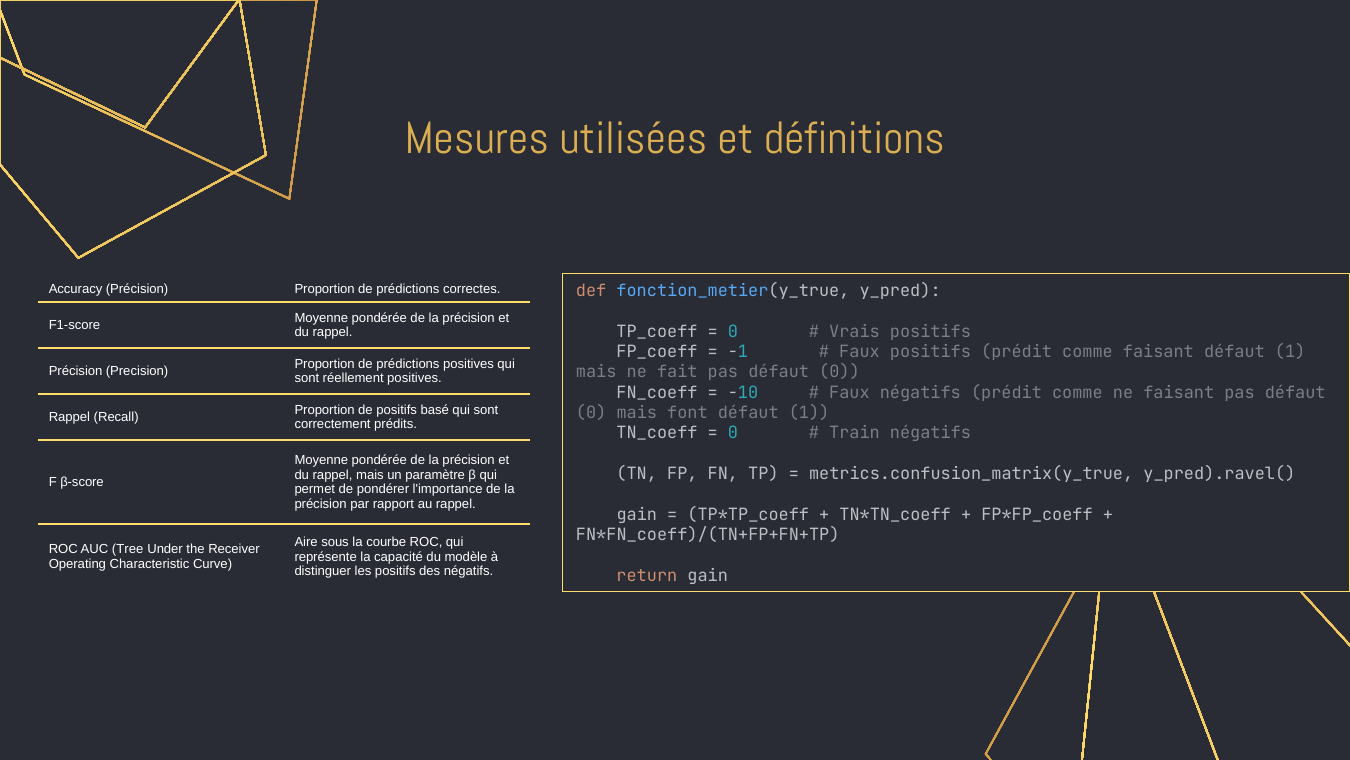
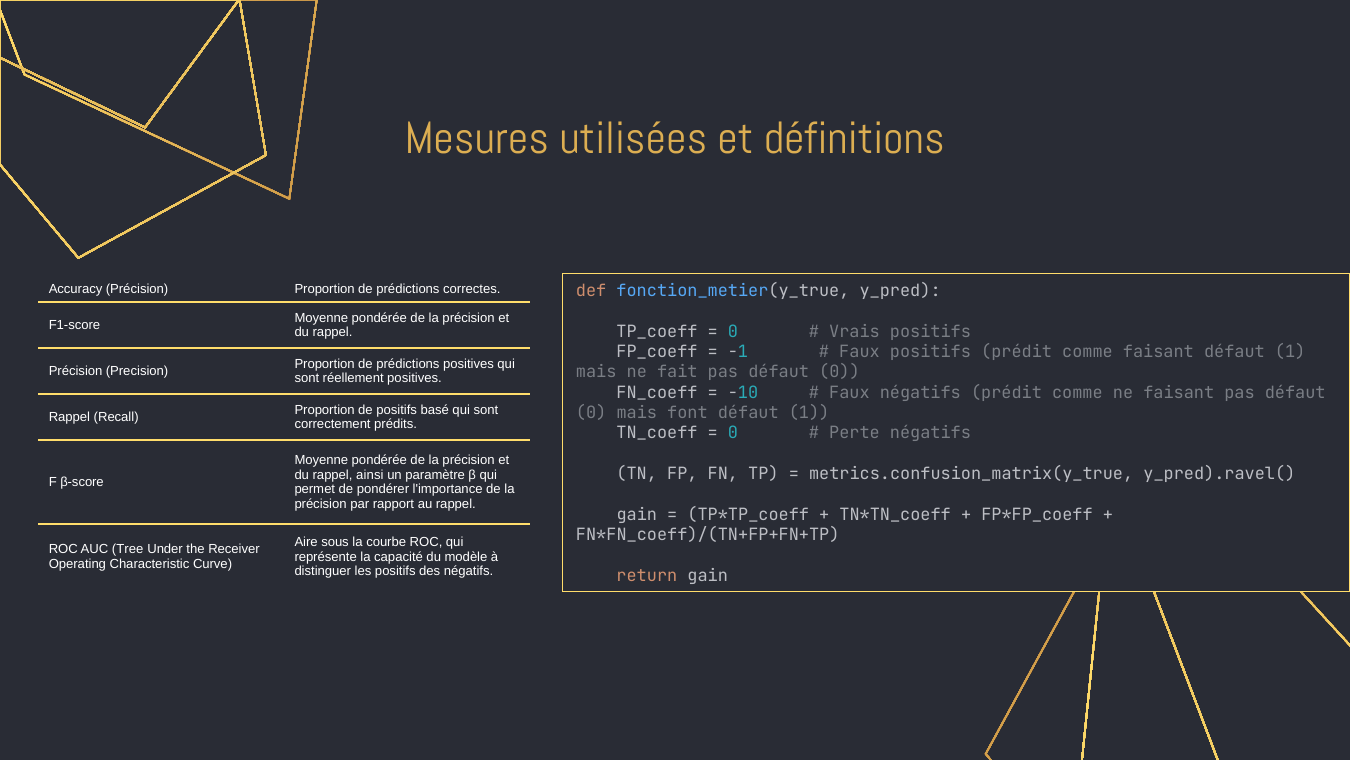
Train: Train -> Perte (854, 433)
rappel mais: mais -> ainsi (370, 475)
